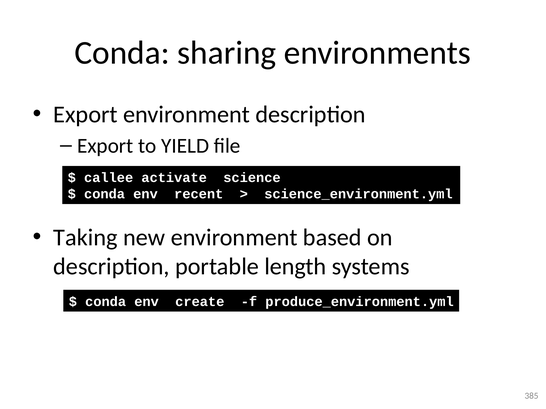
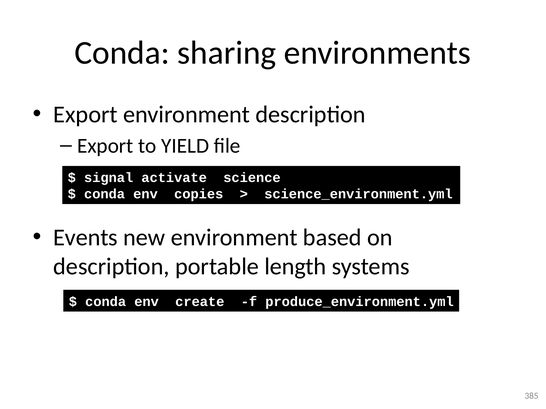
callee: callee -> signal (109, 178)
recent: recent -> copies (199, 194)
Taking: Taking -> Events (86, 238)
